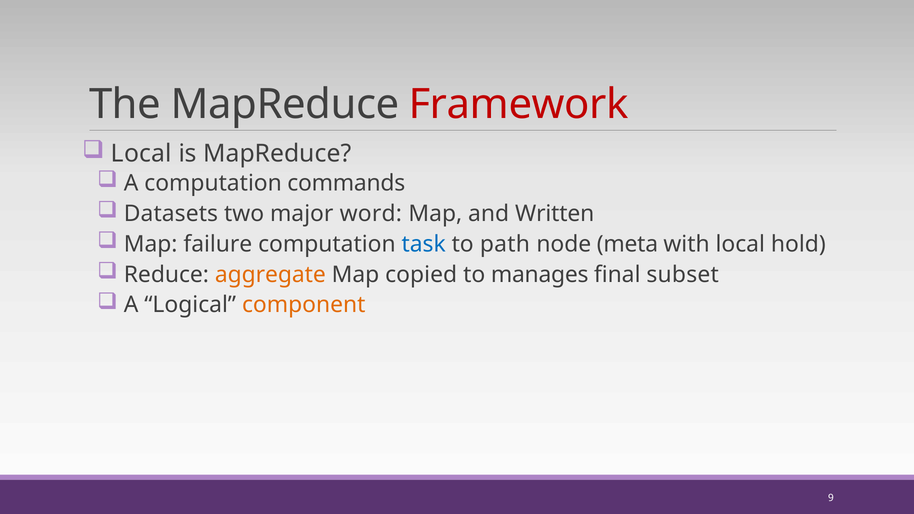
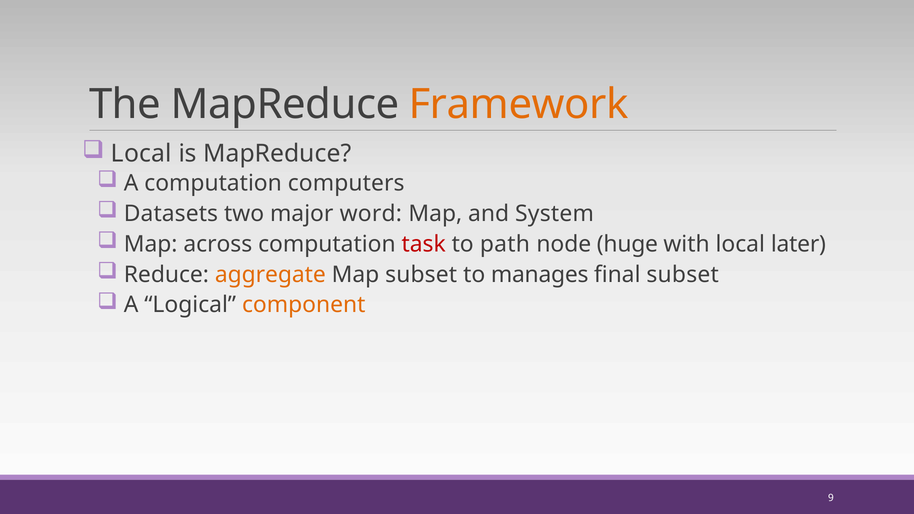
Framework colour: red -> orange (519, 104)
commands: commands -> computers (346, 183)
Written: Written -> System (554, 214)
failure: failure -> across (218, 244)
task colour: blue -> red (424, 244)
meta: meta -> huge (627, 244)
hold: hold -> later (798, 244)
Map copied: copied -> subset (421, 275)
